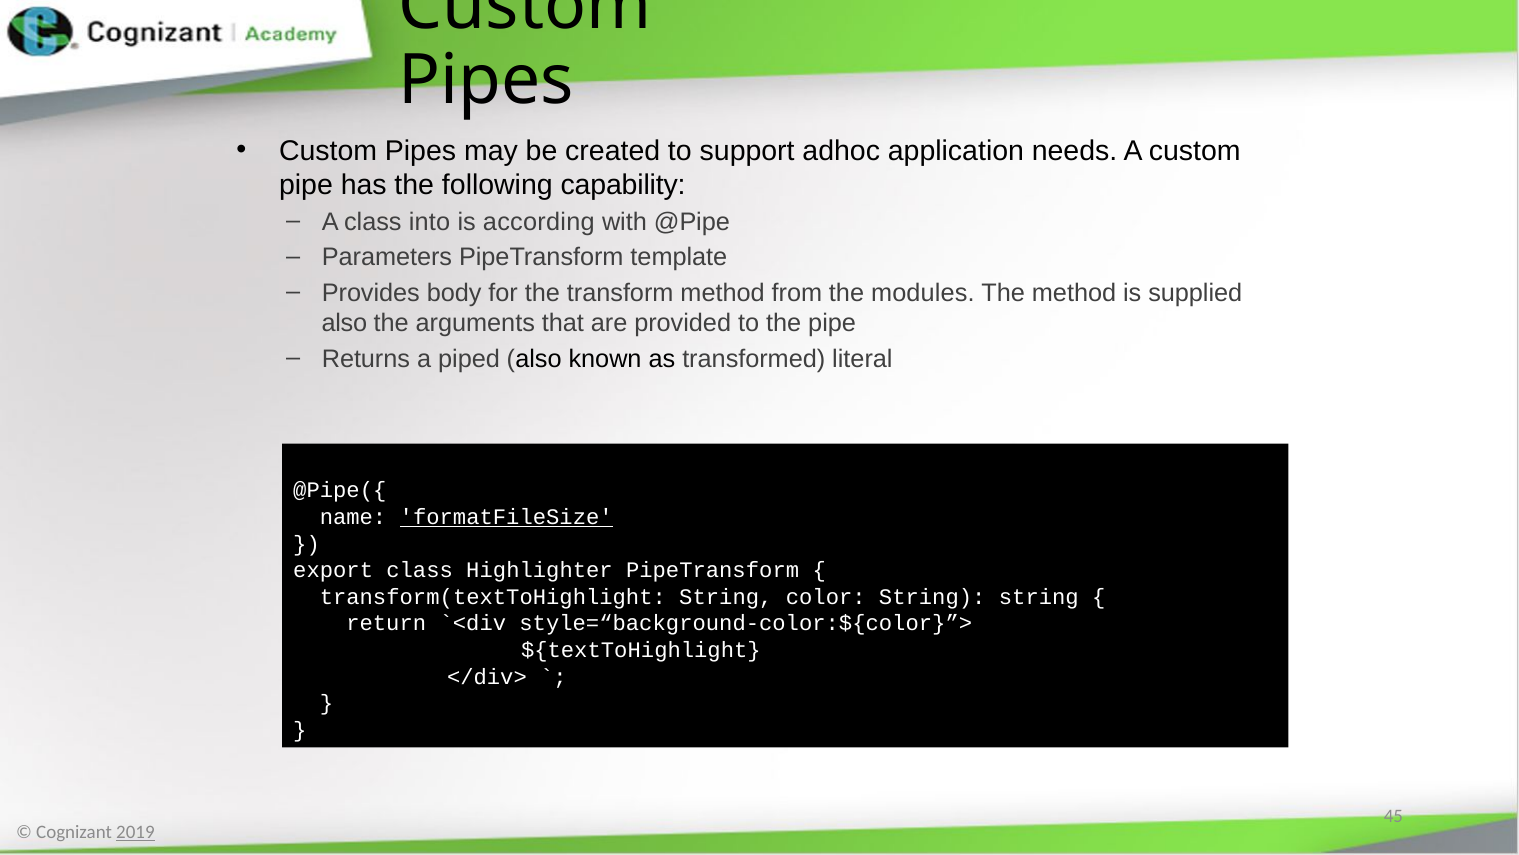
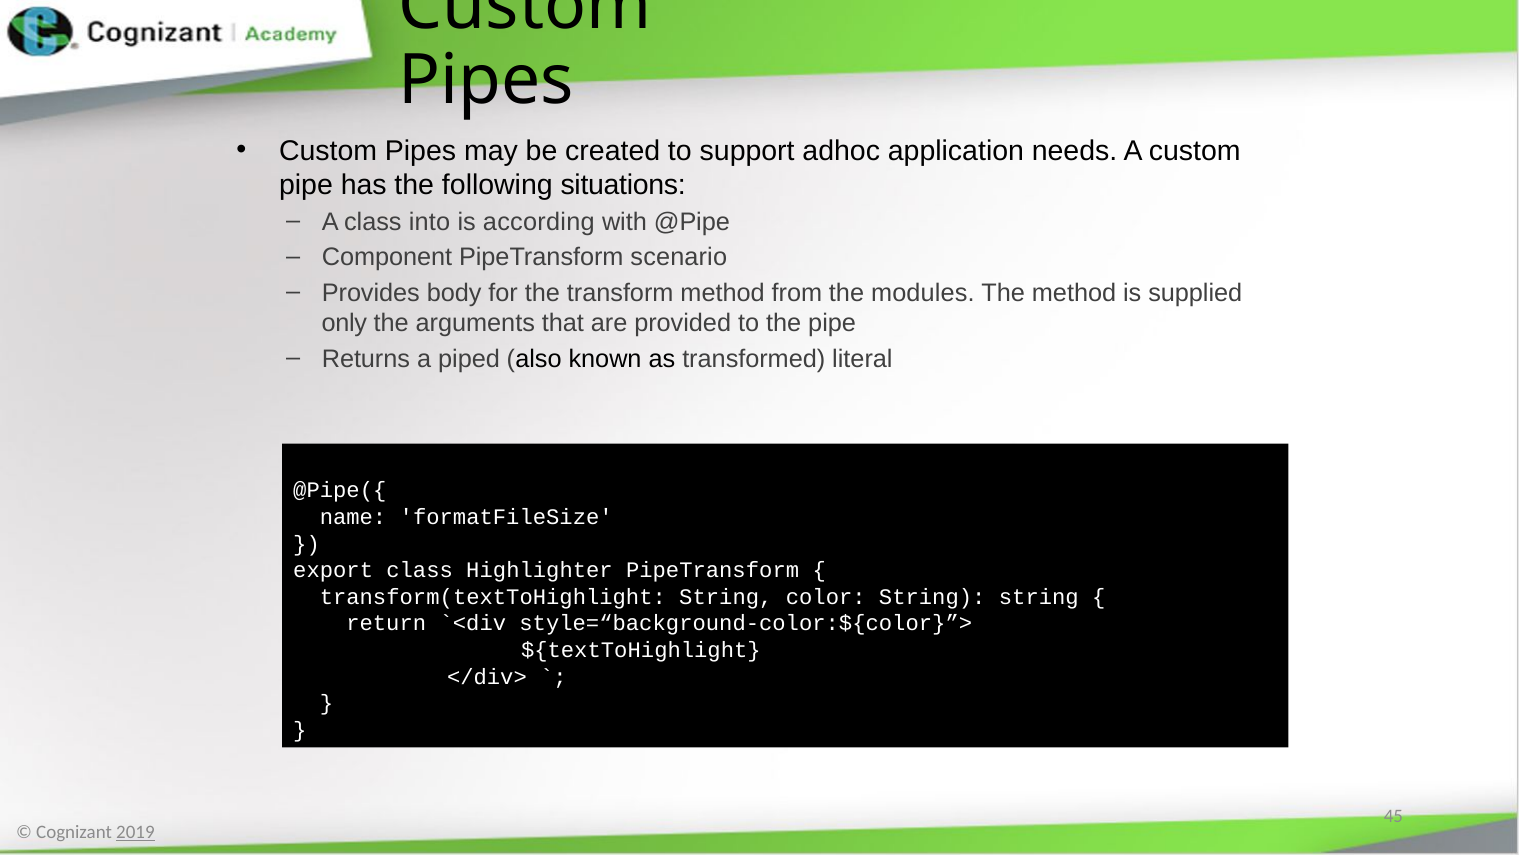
capability: capability -> situations (623, 185)
Parameters: Parameters -> Component (387, 257)
template: template -> scenario (679, 257)
also: also -> only (344, 323)
formatFileSize underline: present -> none (506, 517)
